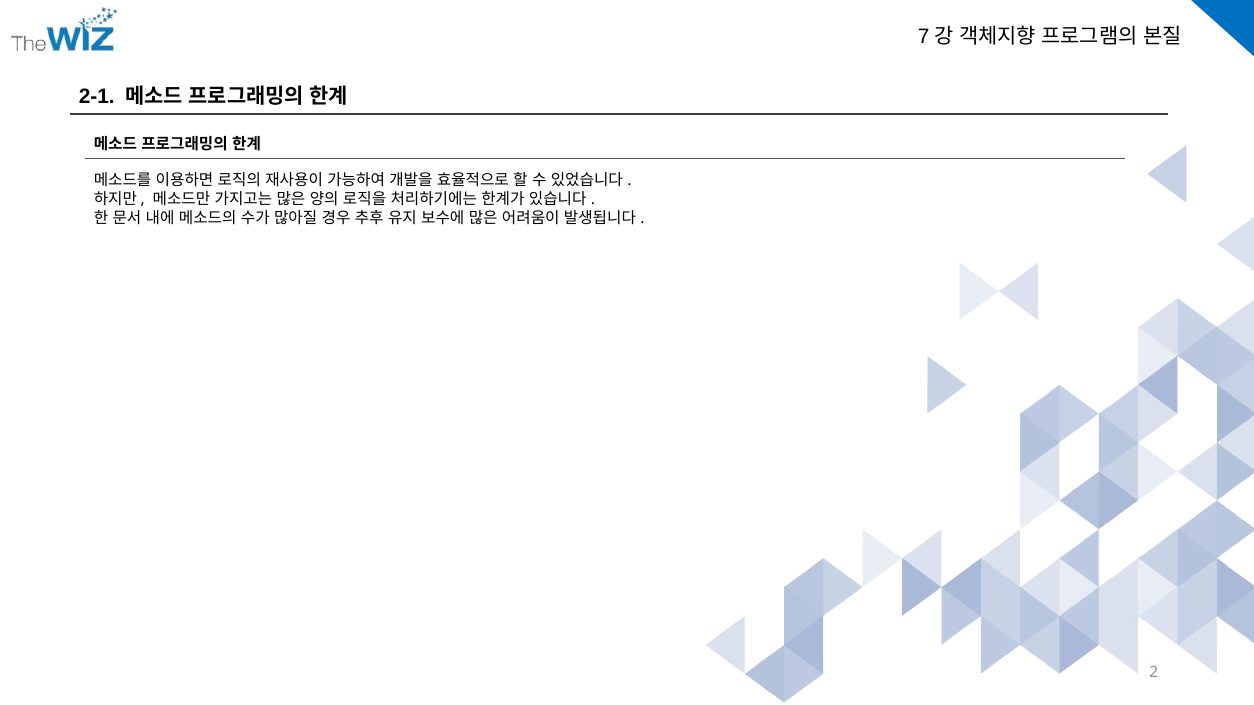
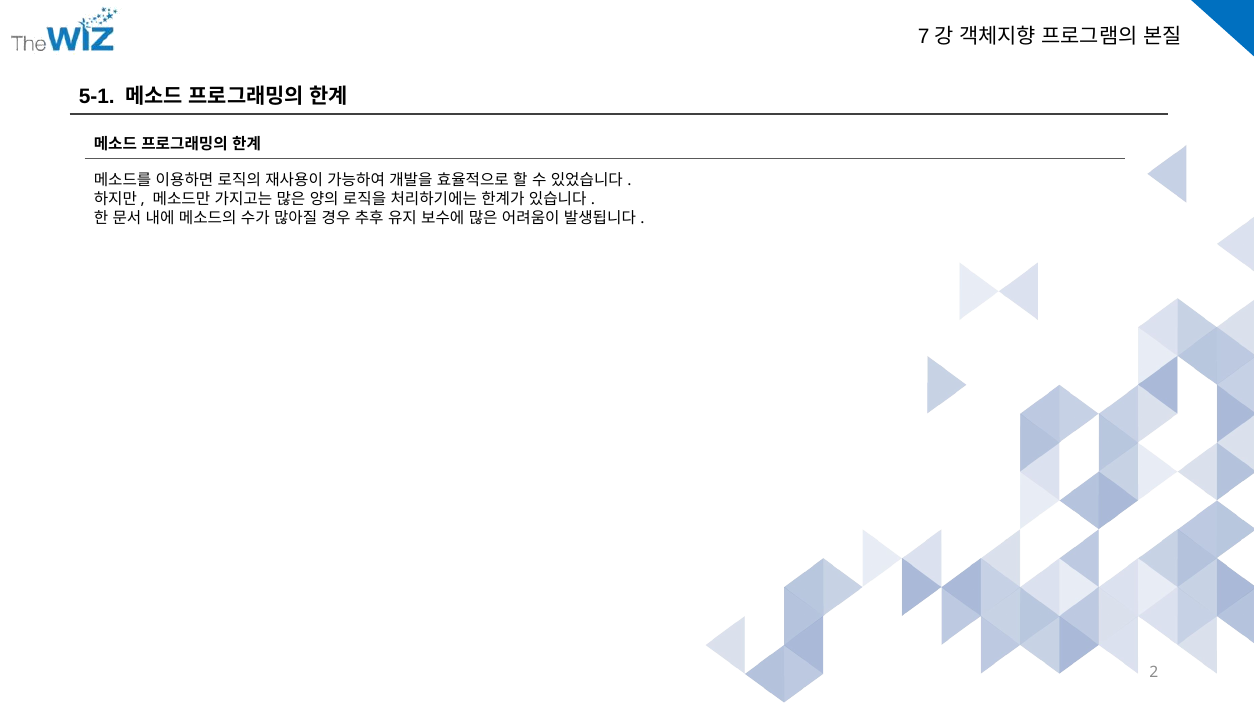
2-1: 2-1 -> 5-1 (97, 97)
